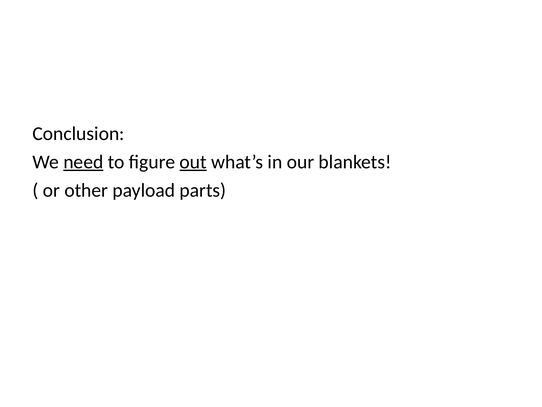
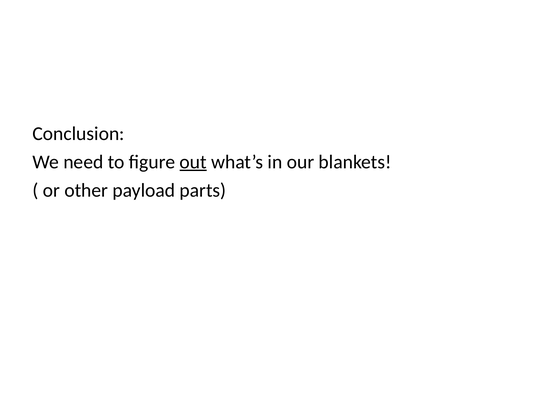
need underline: present -> none (83, 162)
